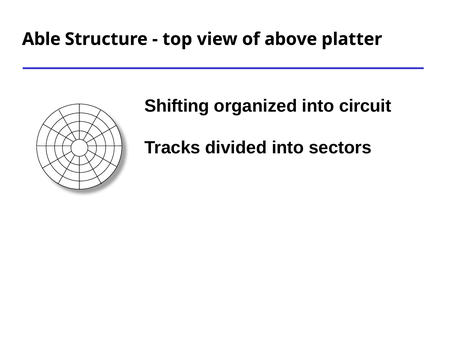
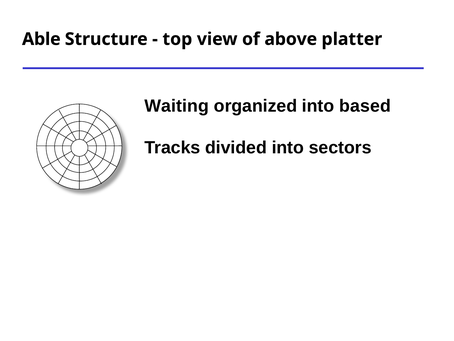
Shifting: Shifting -> Waiting (177, 106)
circuit: circuit -> based (365, 106)
